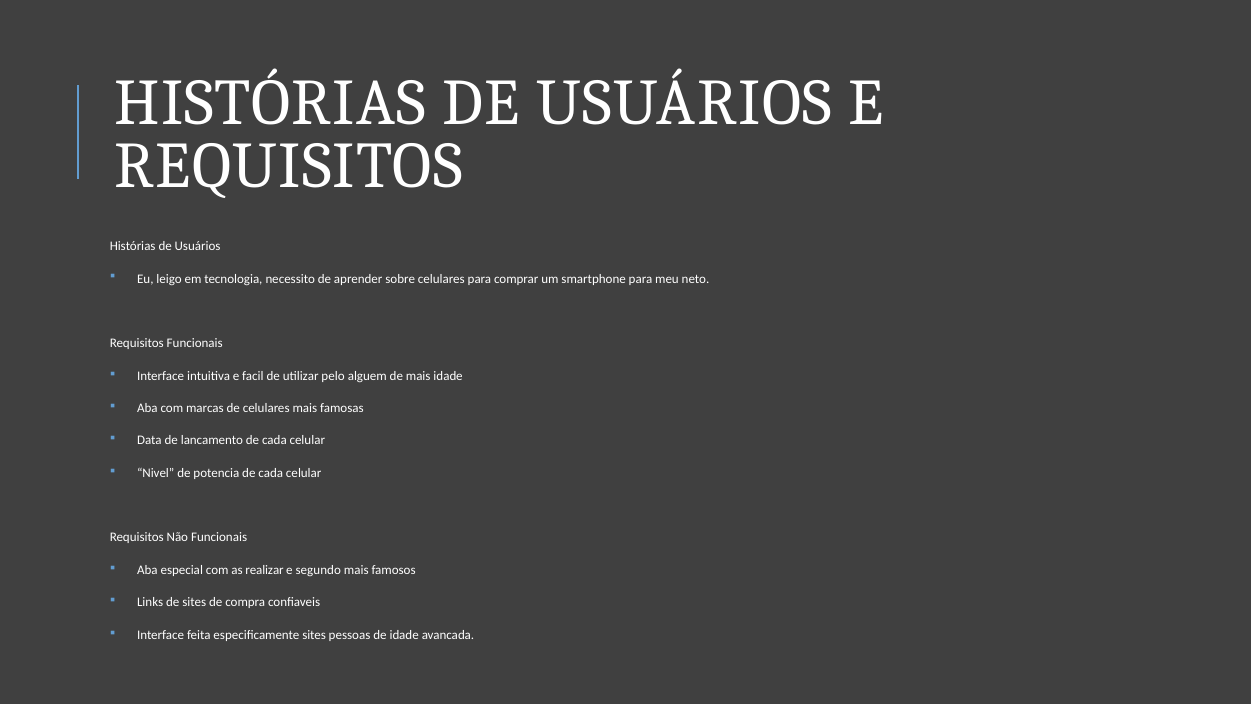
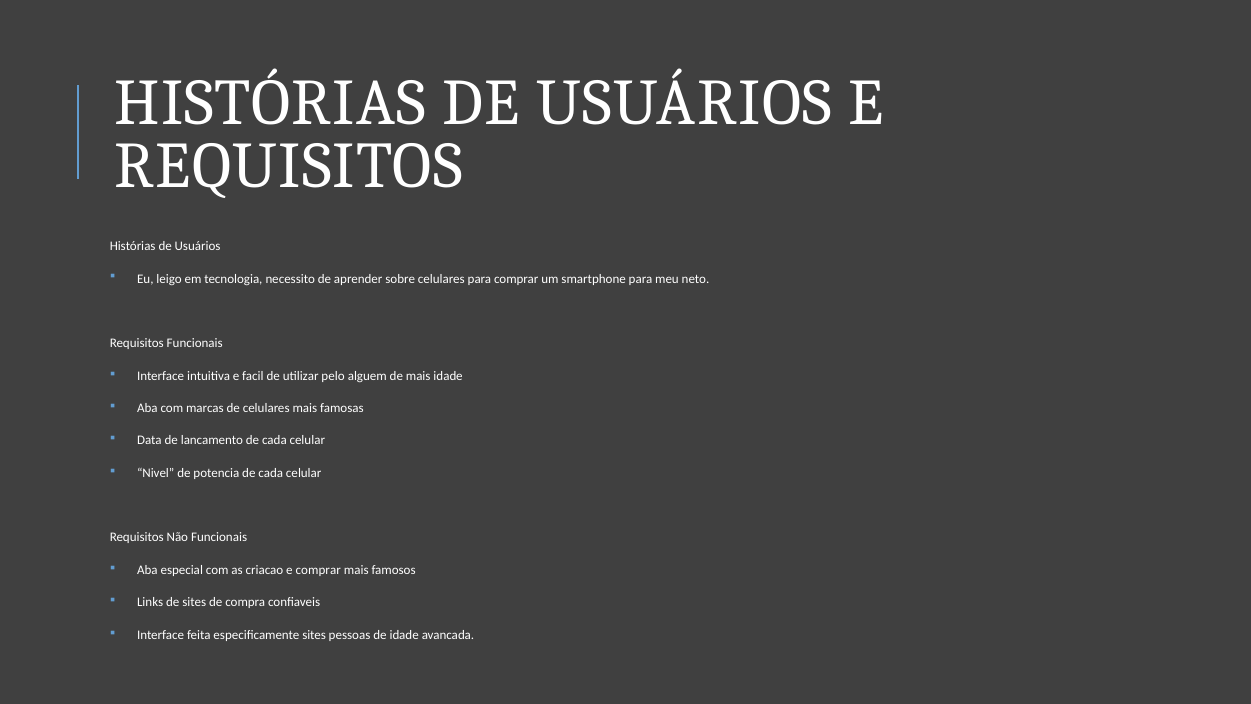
realizar: realizar -> criacao (264, 570)
e segundo: segundo -> comprar (318, 570)
